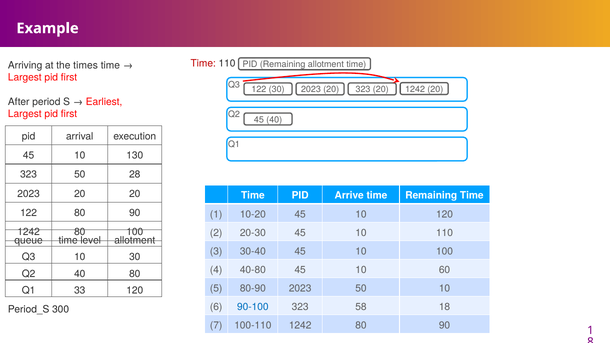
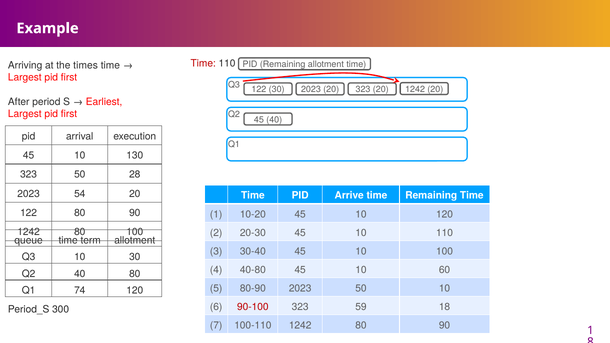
20: 20 -> 54 (80, 194)
level: level -> term (91, 240)
33: 33 -> 74 (80, 291)
90-100 colour: blue -> red (253, 307)
58: 58 -> 59 (361, 307)
